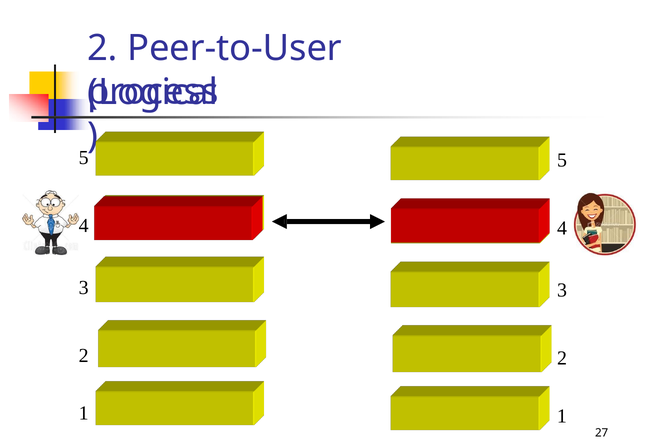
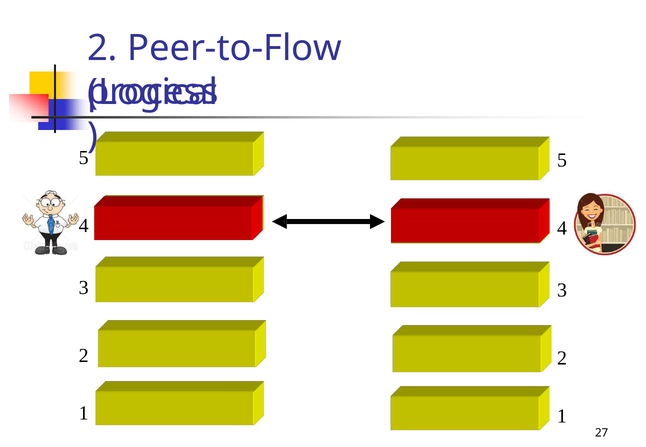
Peer-to-User: Peer-to-User -> Peer-to-Flow (235, 48)
